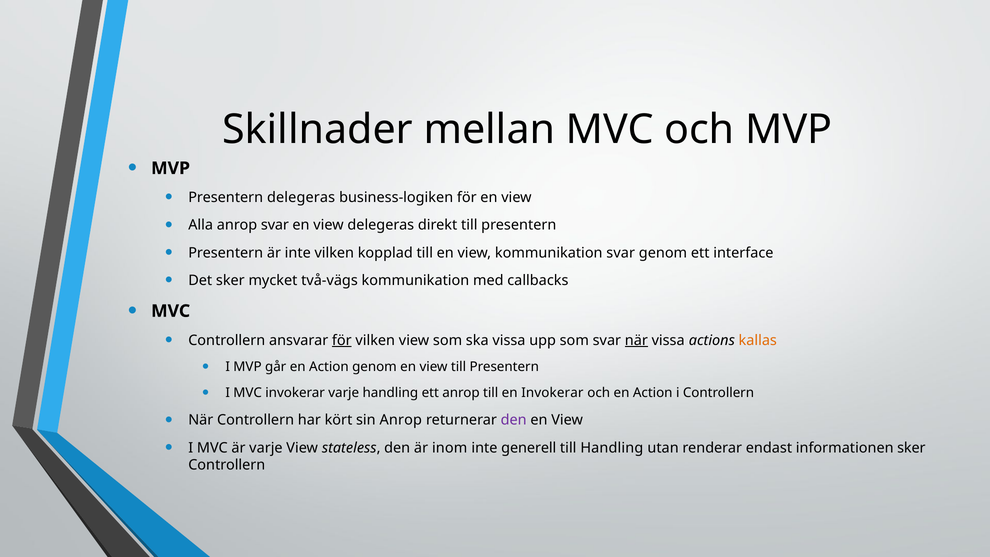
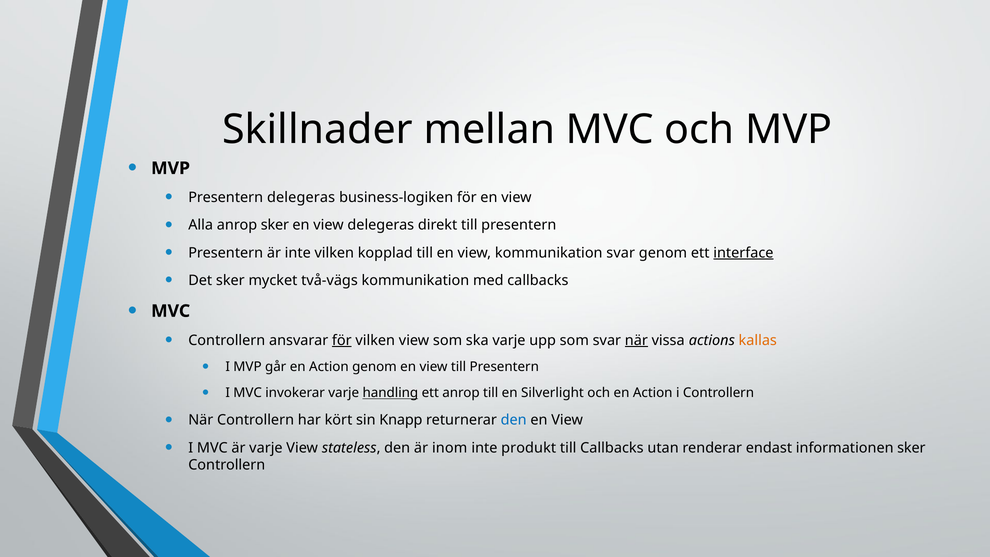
anrop svar: svar -> sker (275, 225)
interface underline: none -> present (743, 253)
ska vissa: vissa -> varje (509, 340)
handling underline: none -> present (390, 393)
en Invokerar: Invokerar -> Silverlight (552, 393)
sin Anrop: Anrop -> Knapp (401, 420)
den colour: purple -> blue (514, 420)
generell: generell -> produkt (529, 448)
till Handling: Handling -> Callbacks (612, 448)
